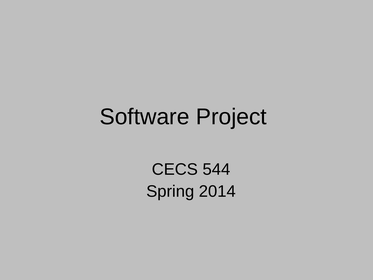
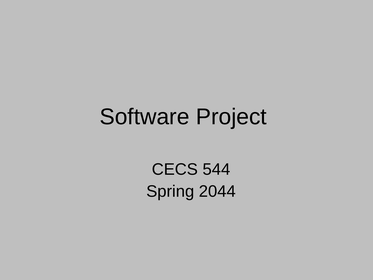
2014: 2014 -> 2044 (217, 191)
